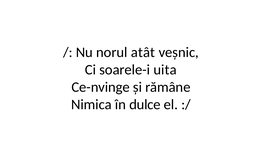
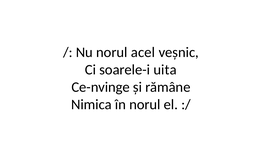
atât: atât -> acel (143, 52)
în dulce: dulce -> norul (145, 105)
